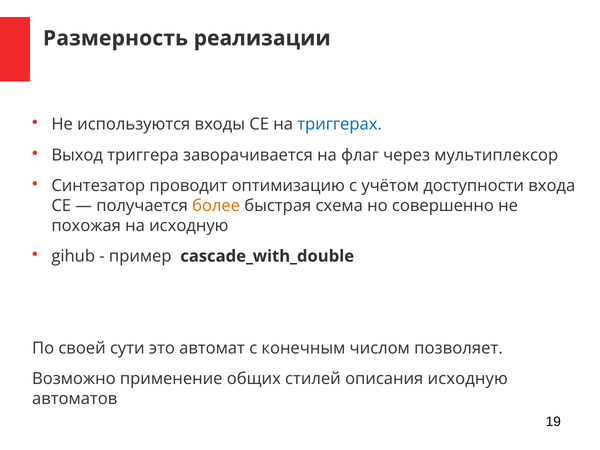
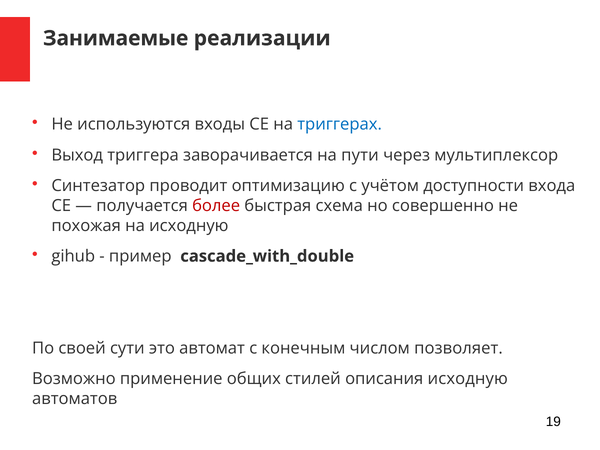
Размерность: Размерность -> Занимаемые (116, 38)
флаг: флаг -> пути (360, 155)
более colour: orange -> red (216, 206)
